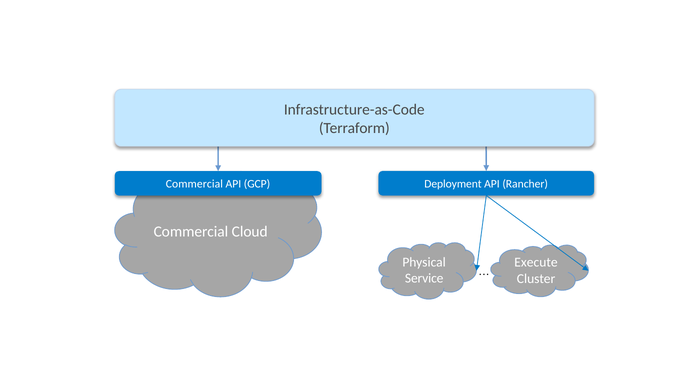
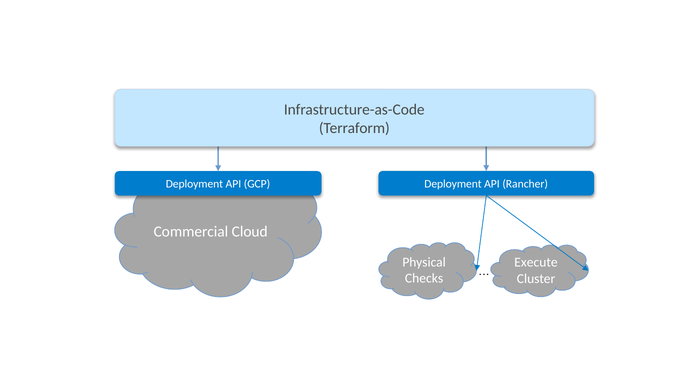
Commercial: Commercial -> Deployment (194, 184)
Service: Service -> Checks (424, 278)
